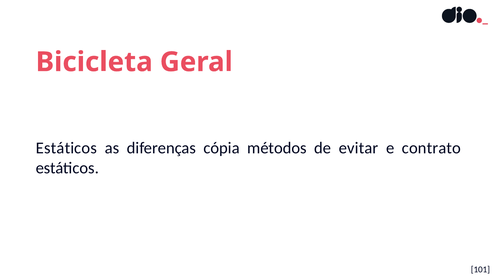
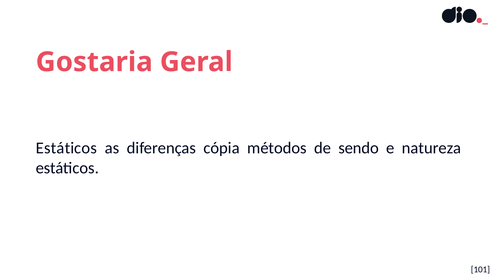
Bicicleta: Bicicleta -> Gostaria (94, 62)
evitar: evitar -> sendo (359, 148)
contrato: contrato -> natureza (432, 148)
